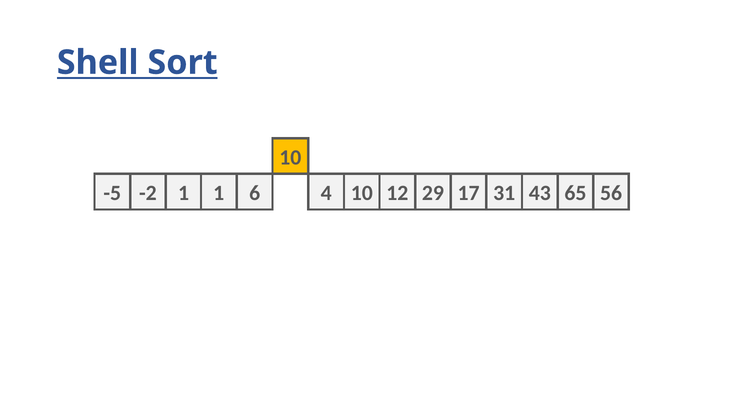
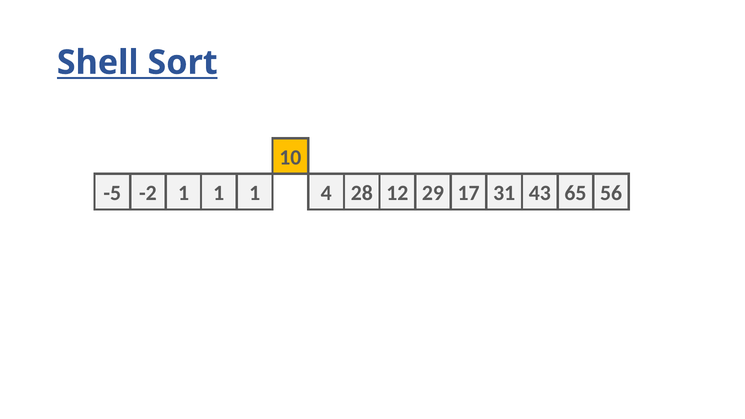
-2 6: 6 -> 1 (255, 193)
4 10: 10 -> 28 (362, 193)
